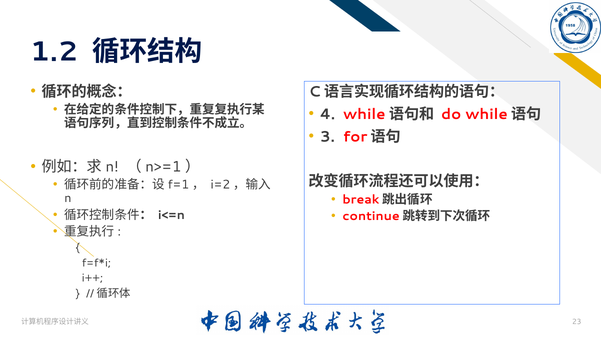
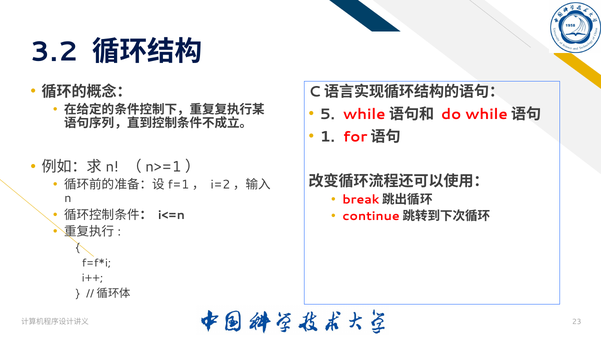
1.2: 1.2 -> 3.2 (54, 52)
4: 4 -> 5 (327, 114)
3: 3 -> 1 (327, 137)
